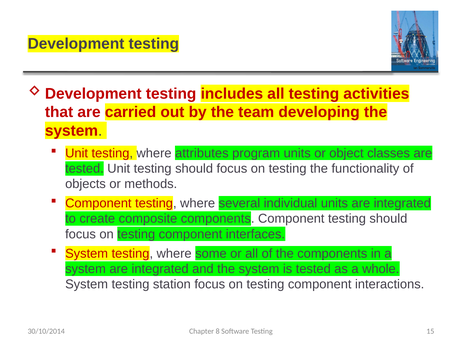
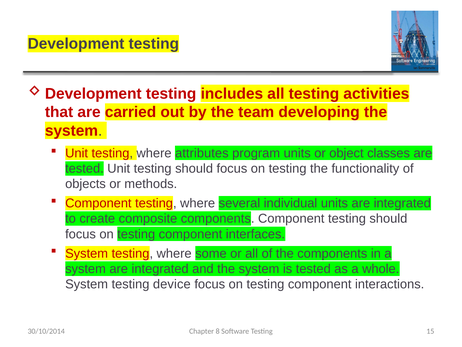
station: station -> device (172, 284)
